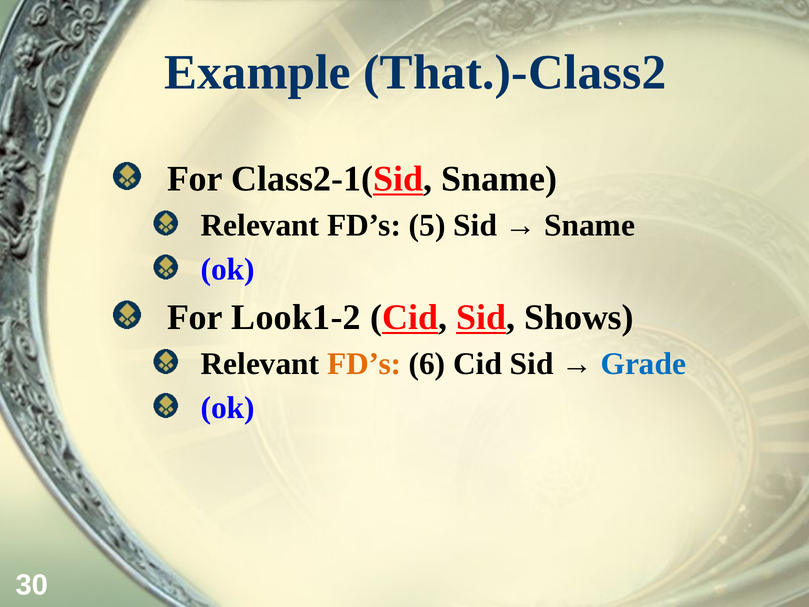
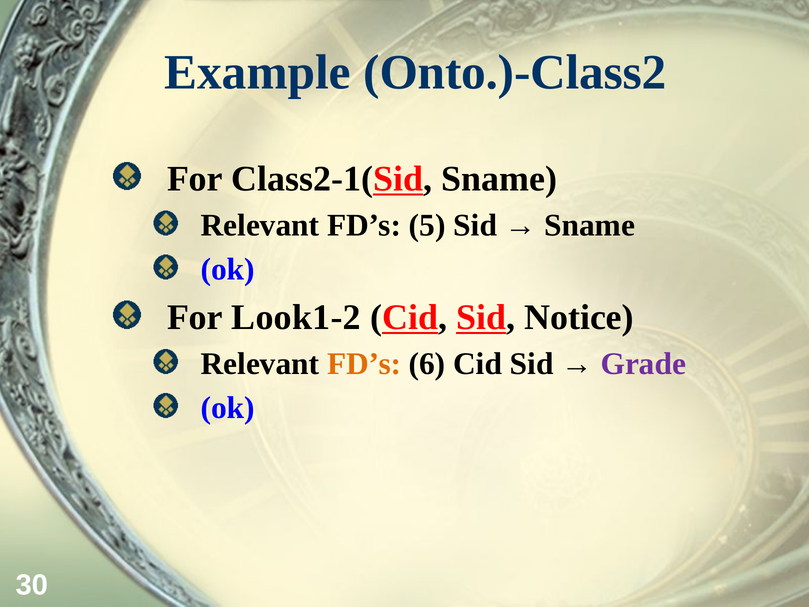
That.)-Class2: That.)-Class2 -> Onto.)-Class2 (515, 73)
Shows: Shows -> Notice (579, 317)
Grade colour: blue -> purple (643, 364)
